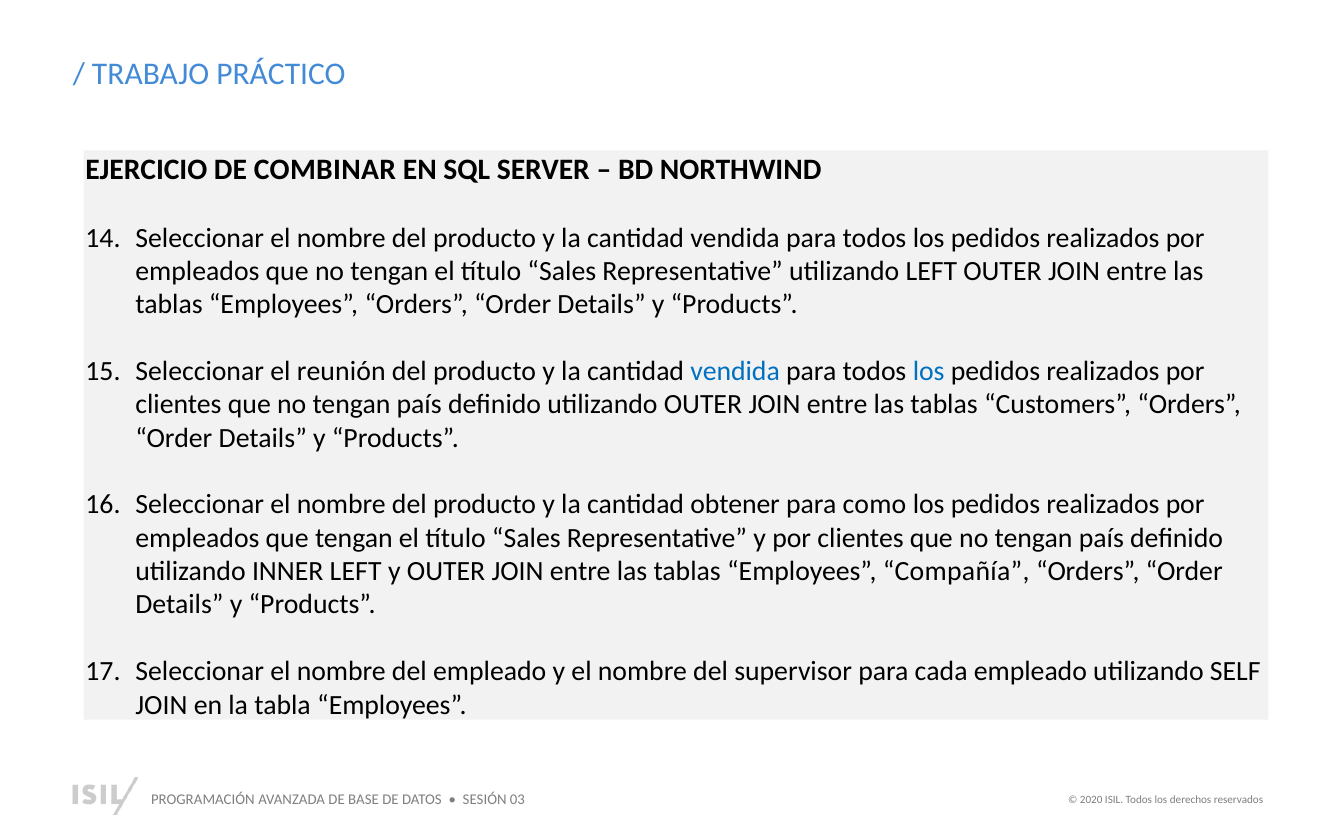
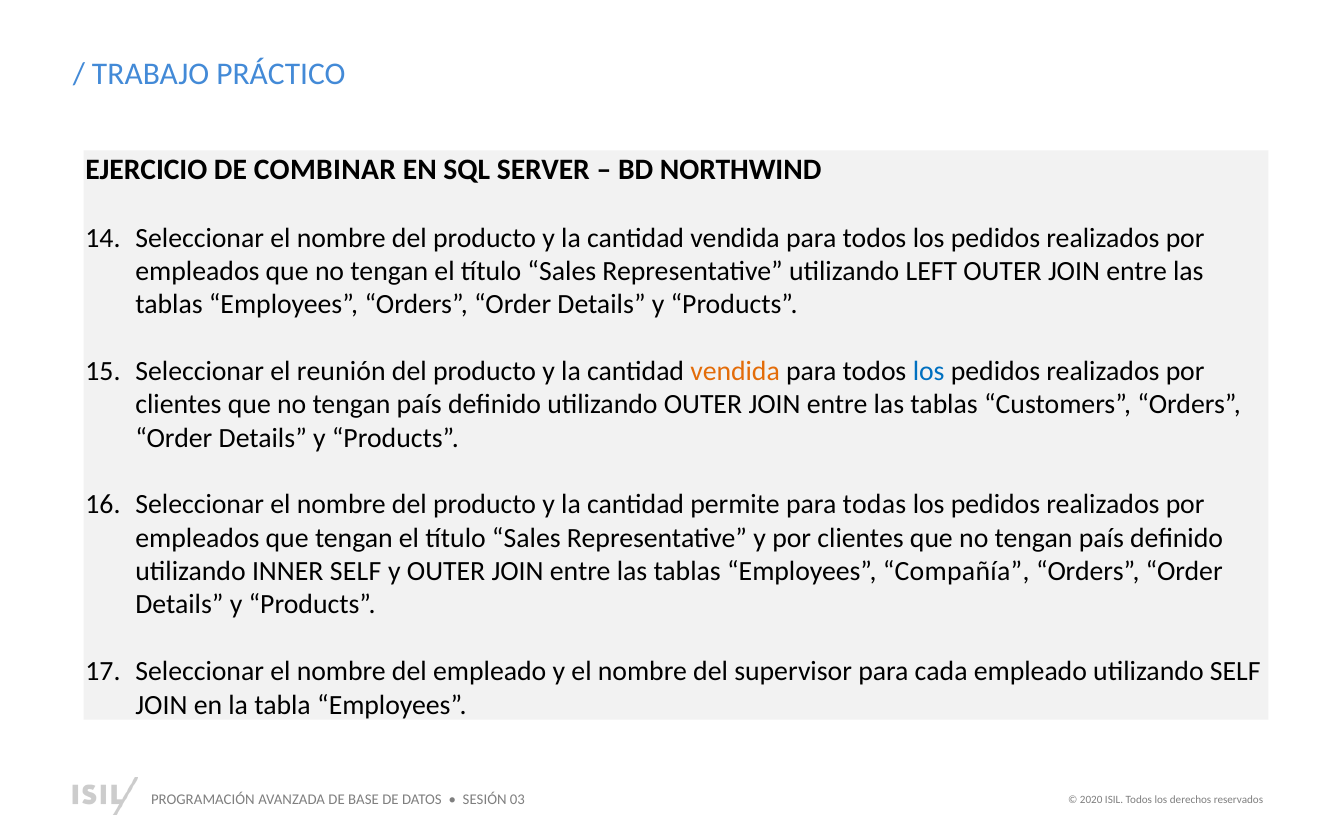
vendida colour: blue -> orange (735, 371)
obtener: obtener -> permite (735, 505)
como: como -> todas (874, 505)
INNER LEFT: LEFT -> SELF (356, 571)
